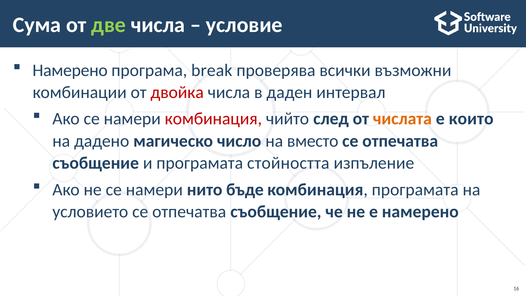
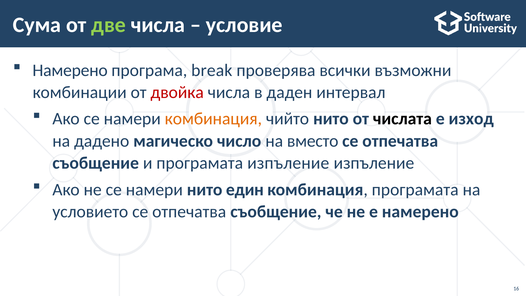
комбинация colour: red -> orange (213, 119)
чийто след: след -> нито (331, 119)
числата colour: orange -> black (402, 119)
които: които -> изход (471, 119)
програмата стойността: стойността -> изпъление (288, 163)
бъде: бъде -> един (245, 190)
